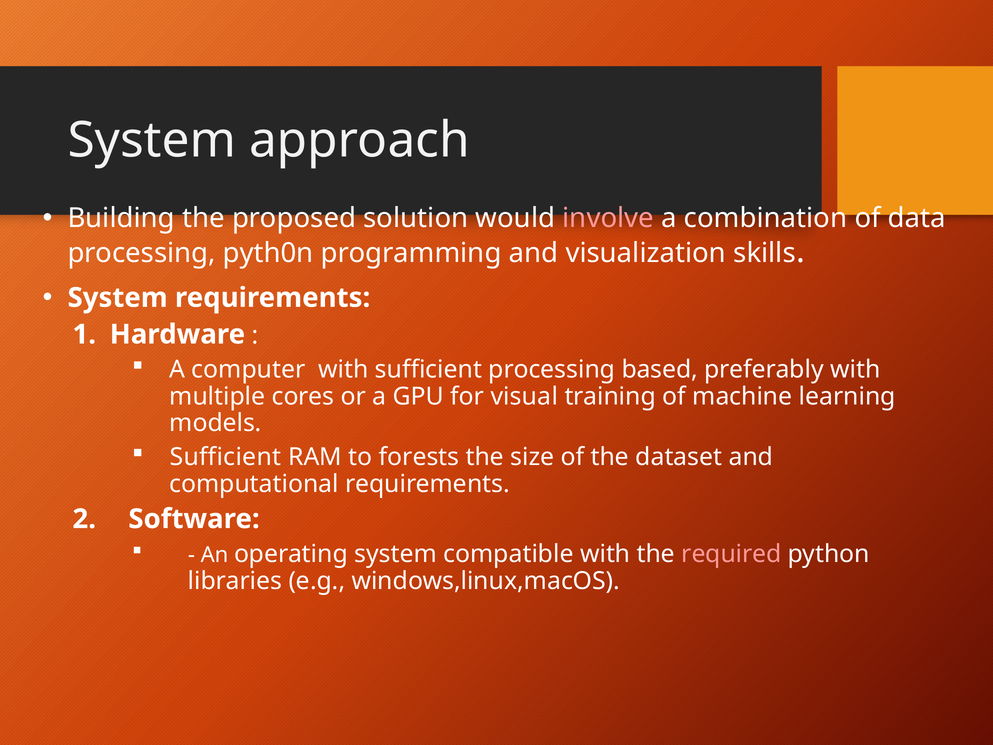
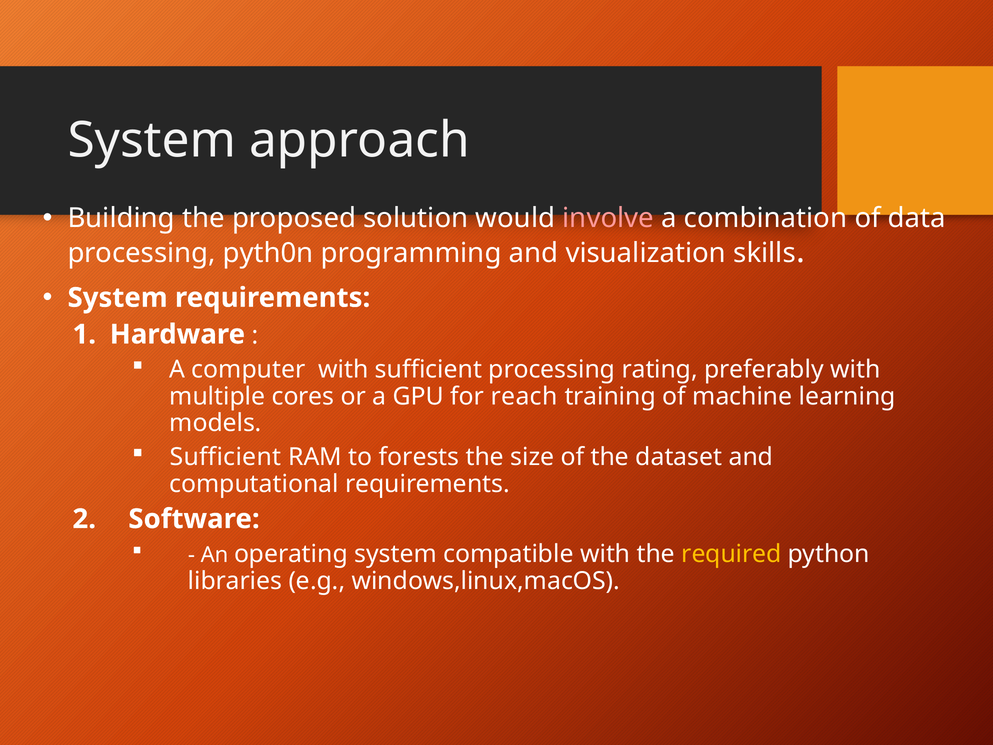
based: based -> rating (660, 369)
visual: visual -> reach (524, 396)
required colour: pink -> yellow (731, 554)
